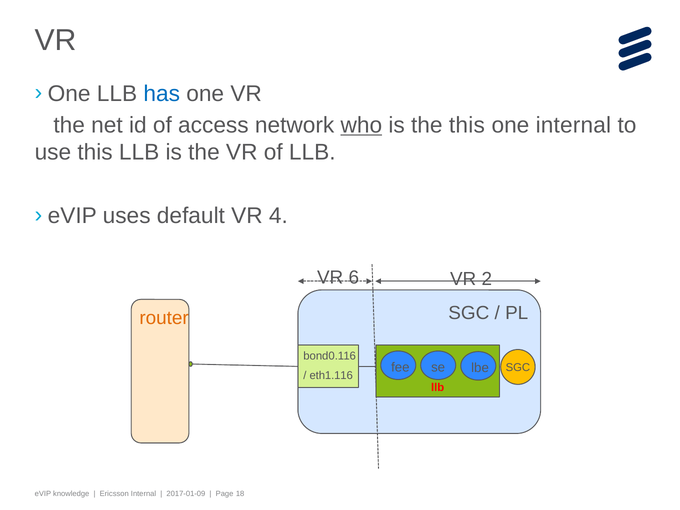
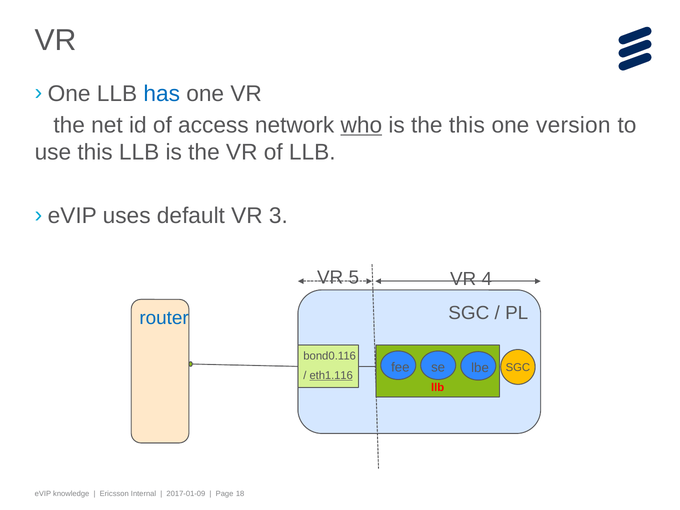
one internal: internal -> version (573, 125)
4: 4 -> 3 (278, 216)
6: 6 -> 5 (354, 278)
2: 2 -> 4 (487, 279)
router colour: orange -> blue (164, 318)
eth1.116 underline: none -> present (331, 375)
